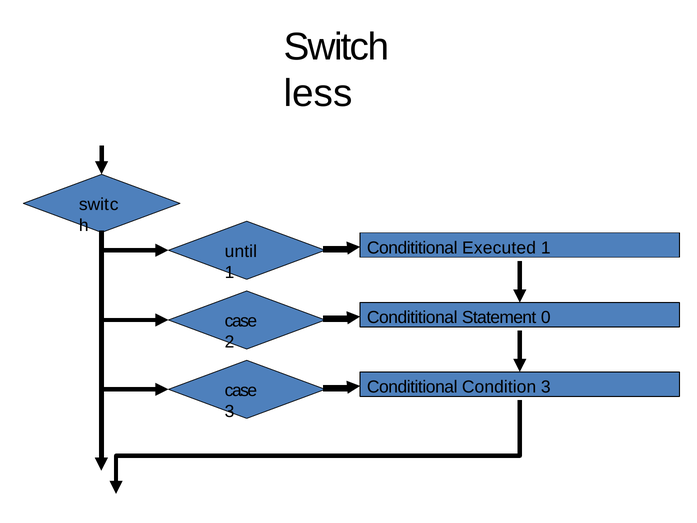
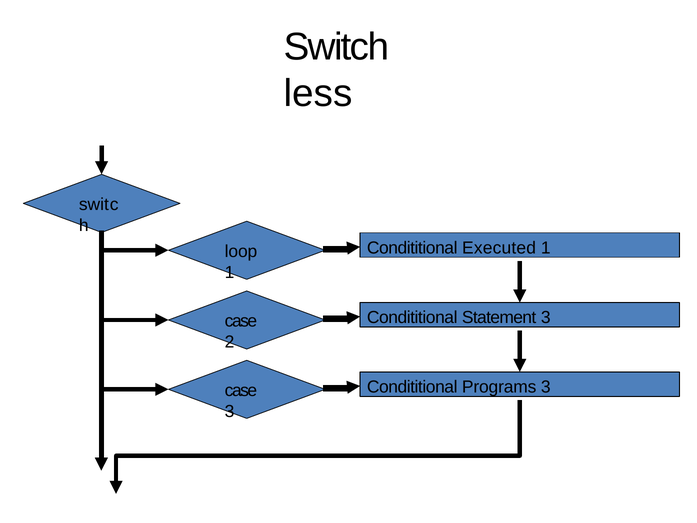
until: until -> loop (241, 251)
Statement 0: 0 -> 3 (546, 318)
Condition: Condition -> Programs (499, 387)
